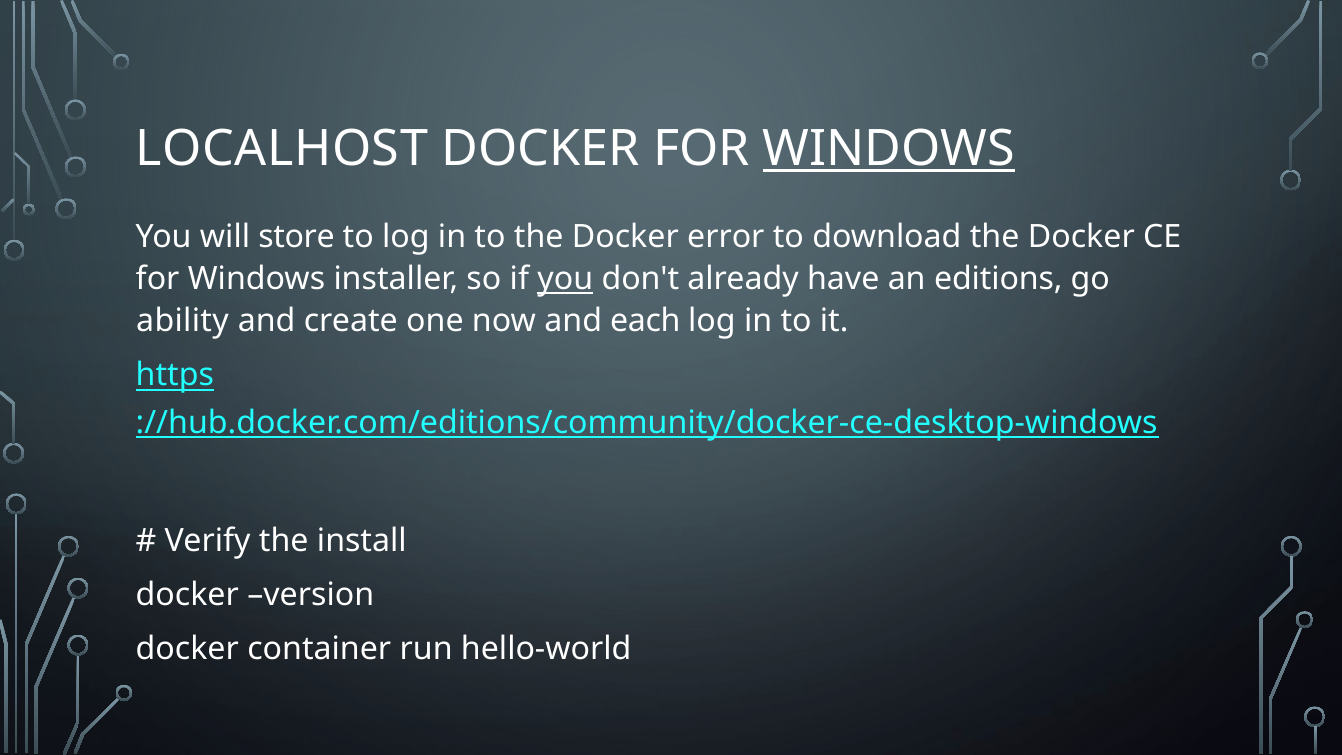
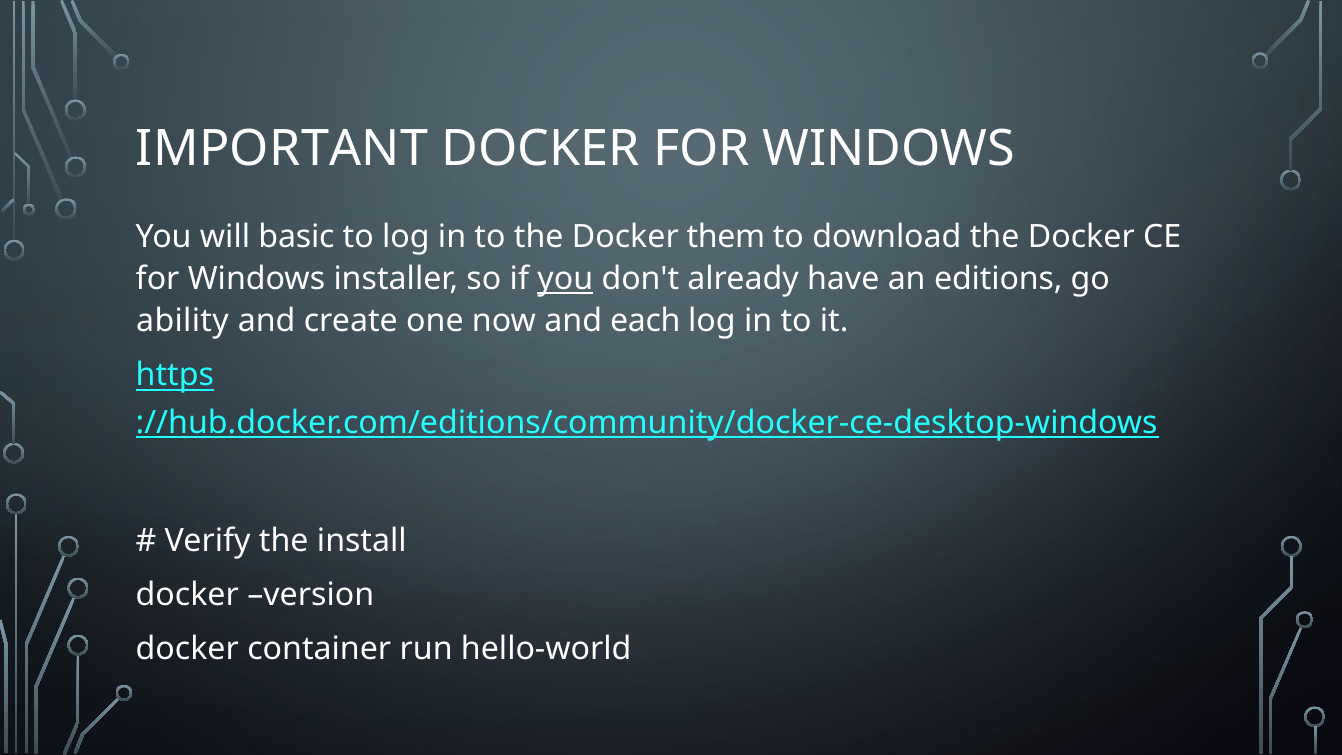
LOCALHOST: LOCALHOST -> IMPORTANT (282, 149)
WINDOWS underline: present -> none (889, 149)
store: store -> basic (296, 237)
error: error -> them (726, 237)
